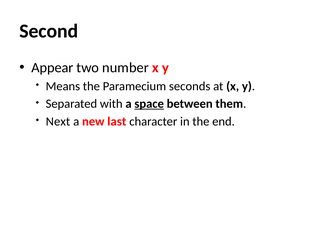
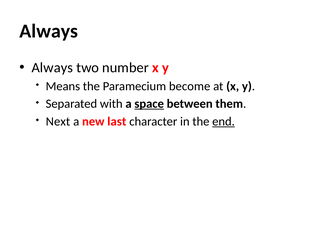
Second: Second -> Always (49, 31)
Appear: Appear -> Always (52, 68)
seconds: seconds -> become (190, 86)
end underline: none -> present (224, 122)
